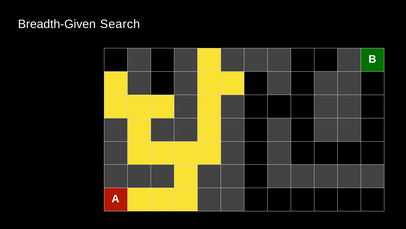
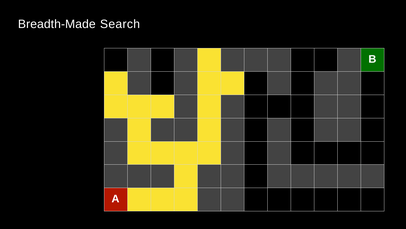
Breadth-Given: Breadth-Given -> Breadth-Made (57, 24)
